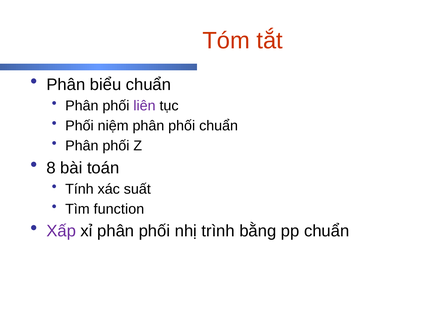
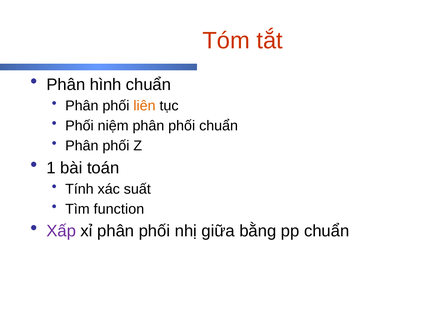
biểu: biểu -> hình (106, 85)
liên colour: purple -> orange (144, 106)
8: 8 -> 1 (51, 168)
trình: trình -> giữa (218, 231)
